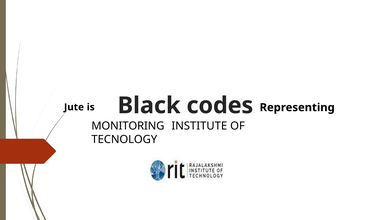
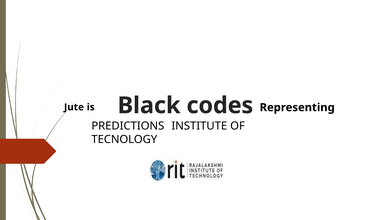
MONITORING: MONITORING -> PREDICTIONS (128, 126)
